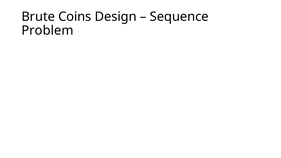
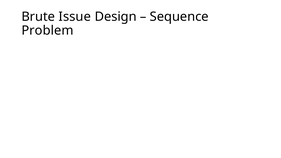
Coins: Coins -> Issue (75, 17)
